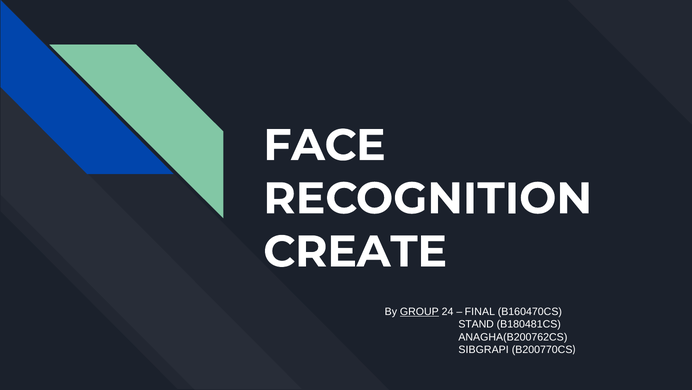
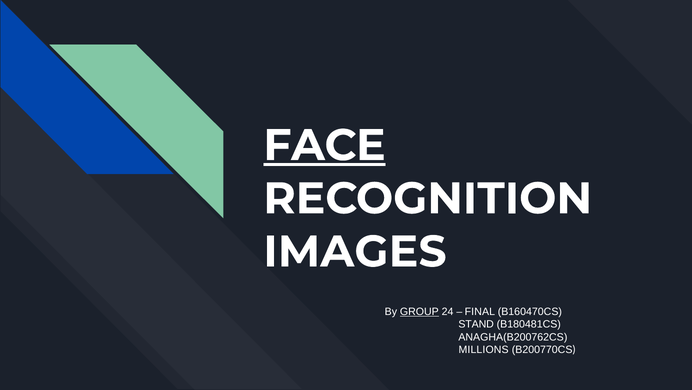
FACE underline: none -> present (325, 145)
CREATE: CREATE -> IMAGES (355, 251)
SIBGRAPI: SIBGRAPI -> MILLIONS (484, 349)
